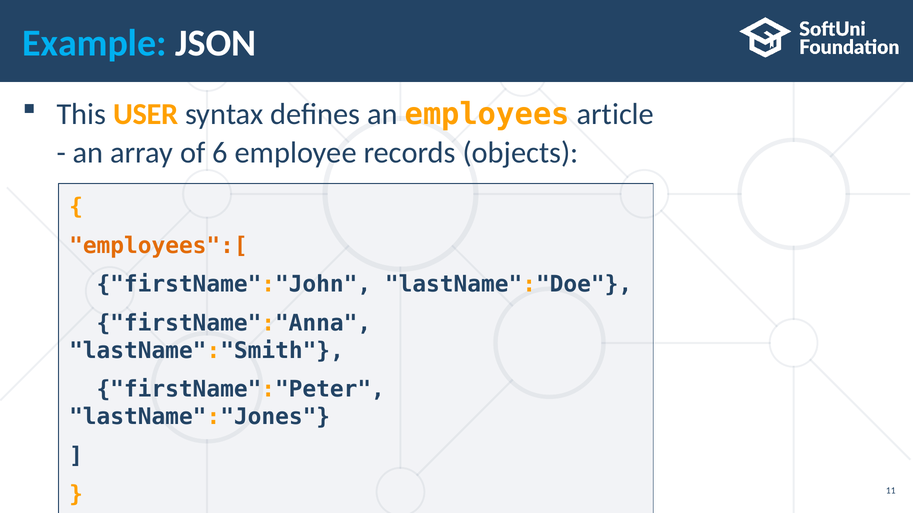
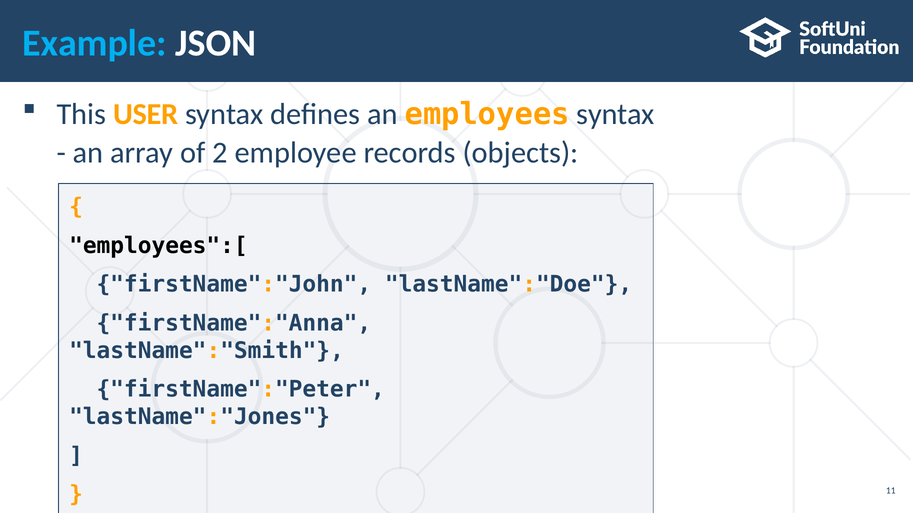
employees article: article -> syntax (616, 115)
6: 6 -> 2 (220, 153)
employees":[ colour: orange -> black (158, 246)
